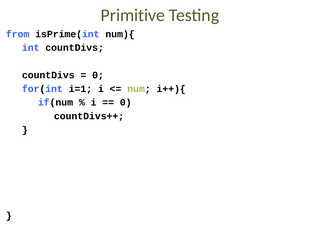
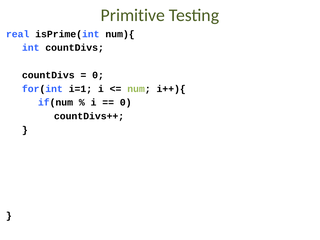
from: from -> real (18, 34)
